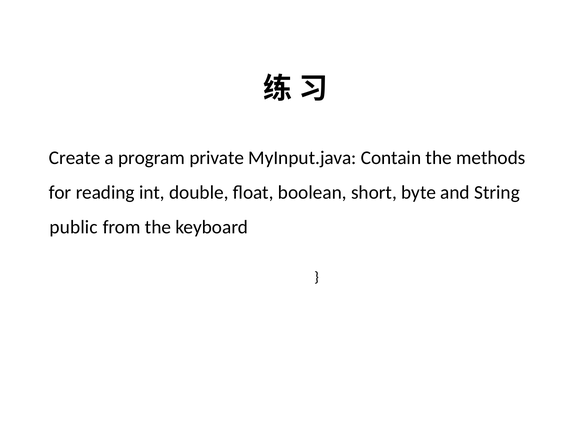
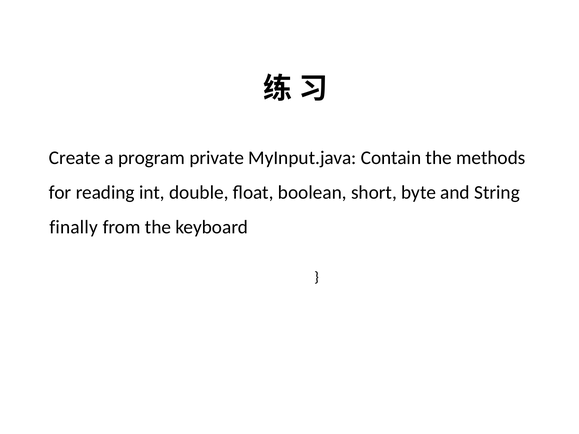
public: public -> finally (74, 227)
